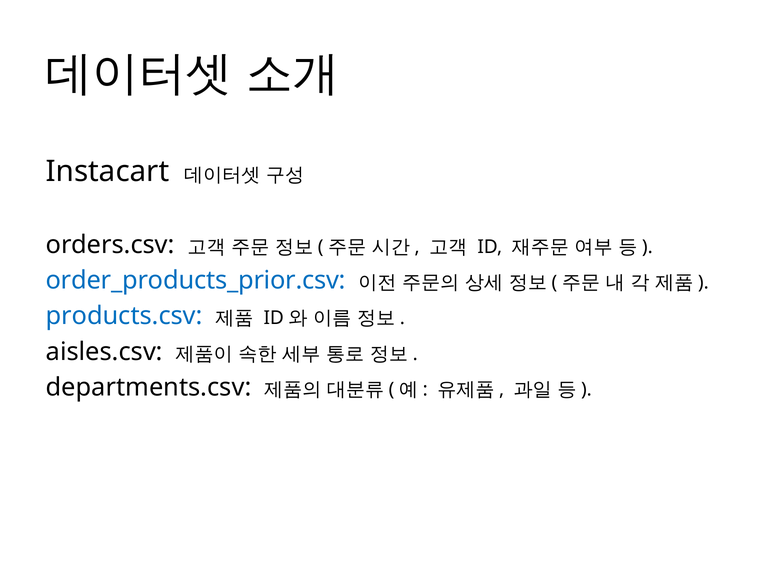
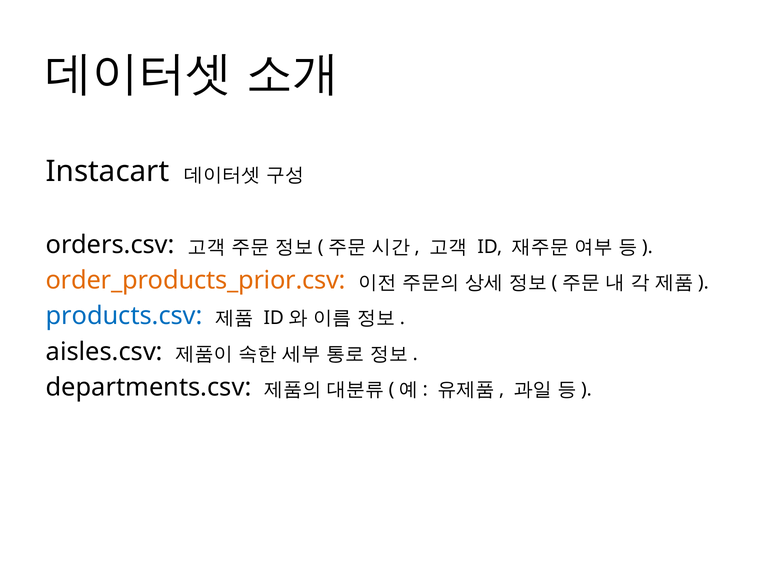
order_products_prior.csv colour: blue -> orange (196, 281)
